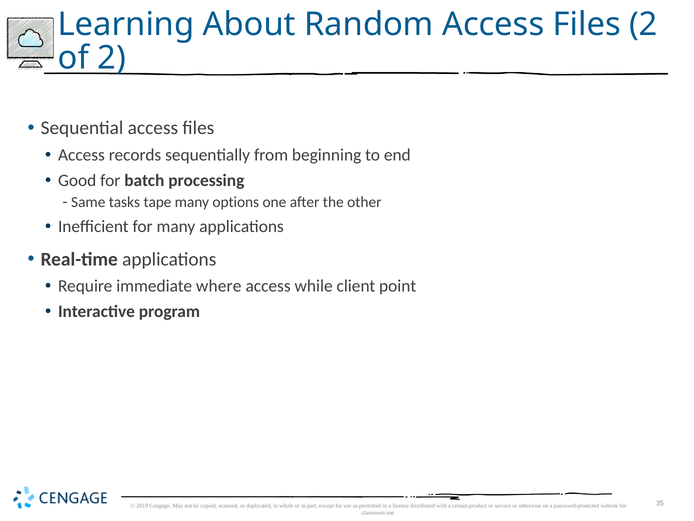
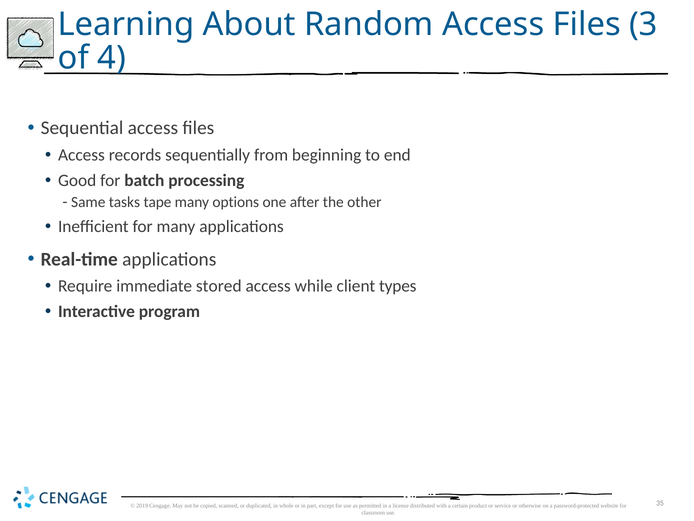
Files 2: 2 -> 3 (643, 25)
of 2: 2 -> 4 (112, 58)
where: where -> stored (219, 286)
point: point -> types (398, 286)
